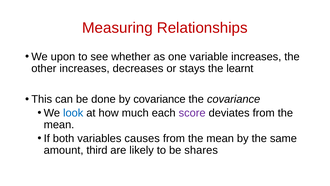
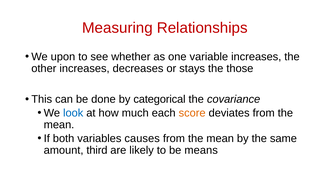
learnt: learnt -> those (240, 68)
by covariance: covariance -> categorical (160, 99)
score colour: purple -> orange (192, 113)
shares: shares -> means (201, 150)
